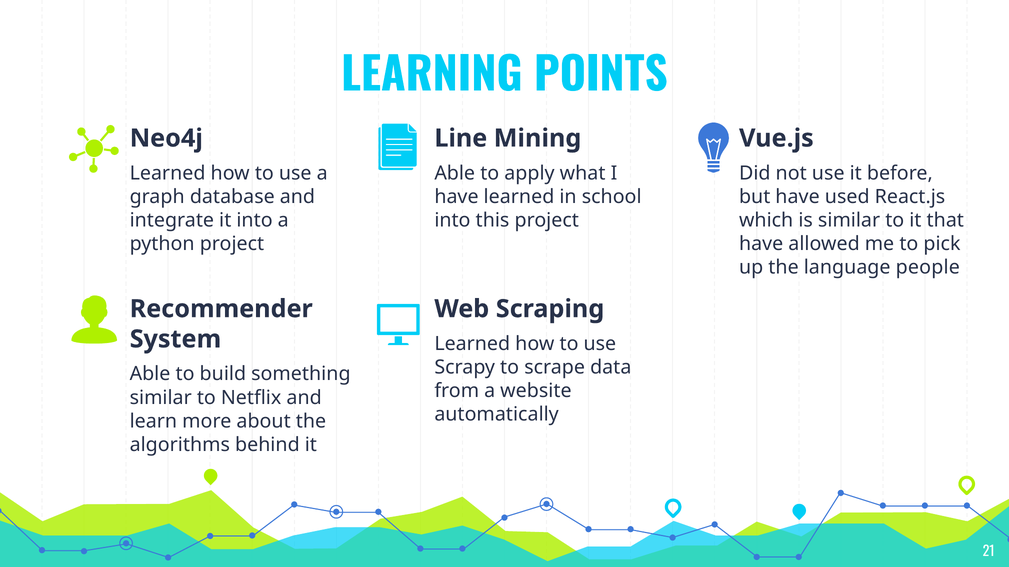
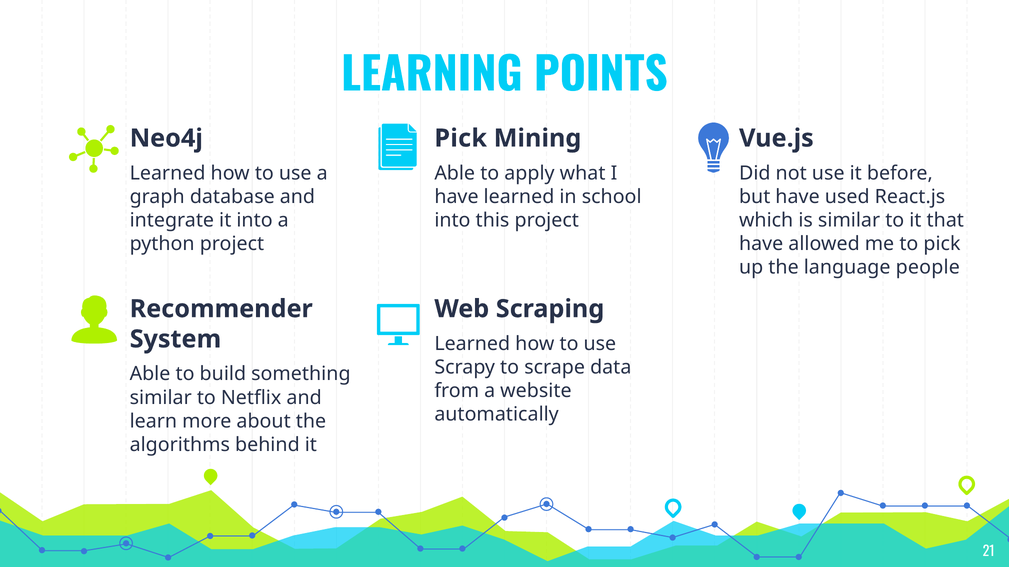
Line: Line -> Pick (461, 138)
